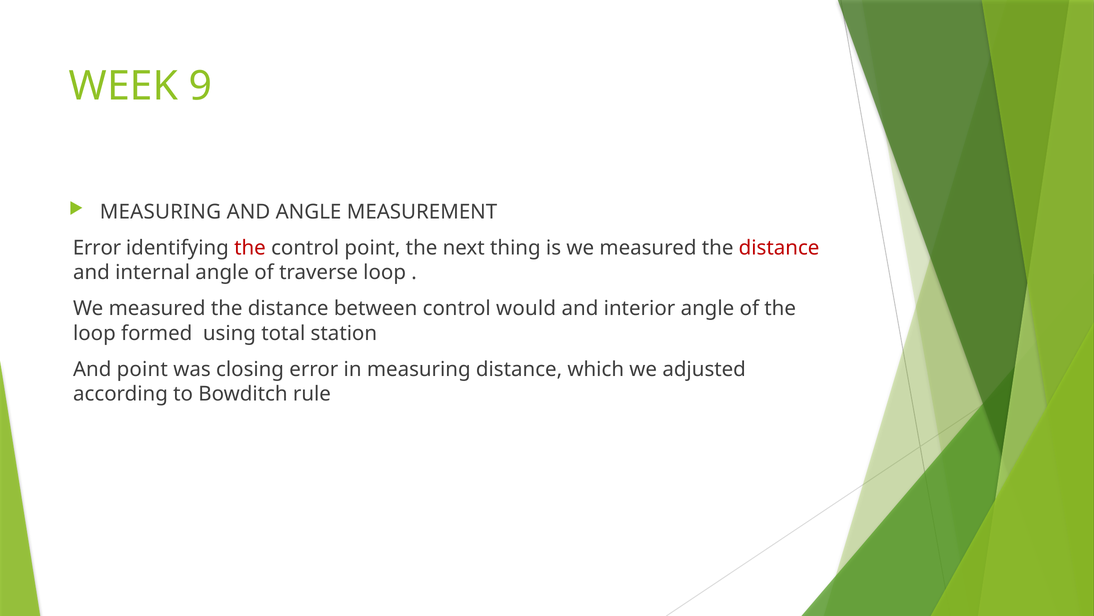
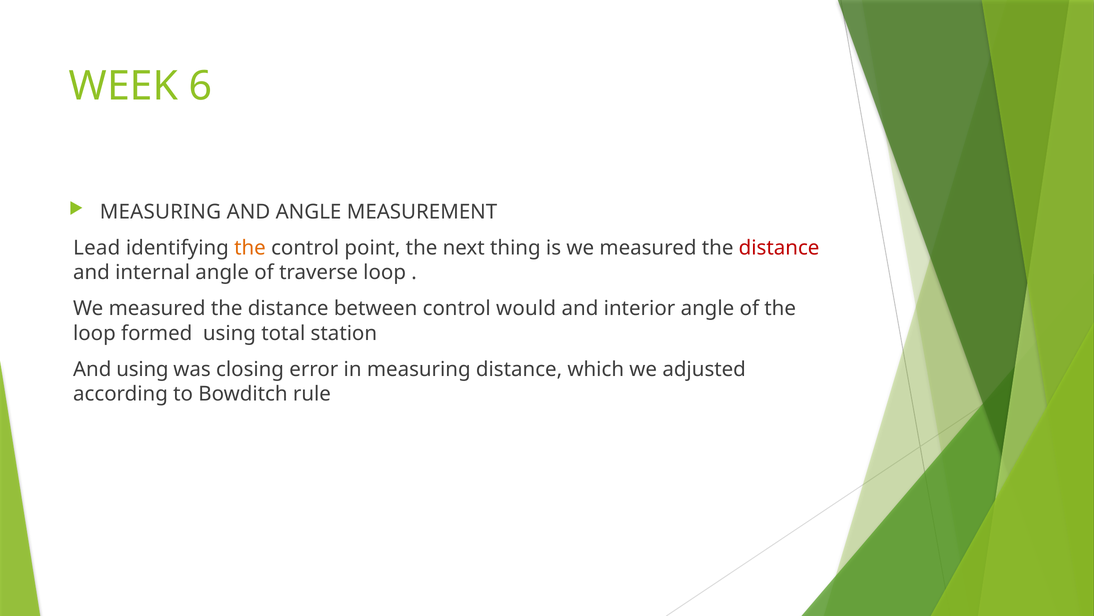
9: 9 -> 6 (201, 86)
Error: Error -> Lead (97, 248)
the colour: red -> orange (250, 248)
And point: point -> using (142, 369)
